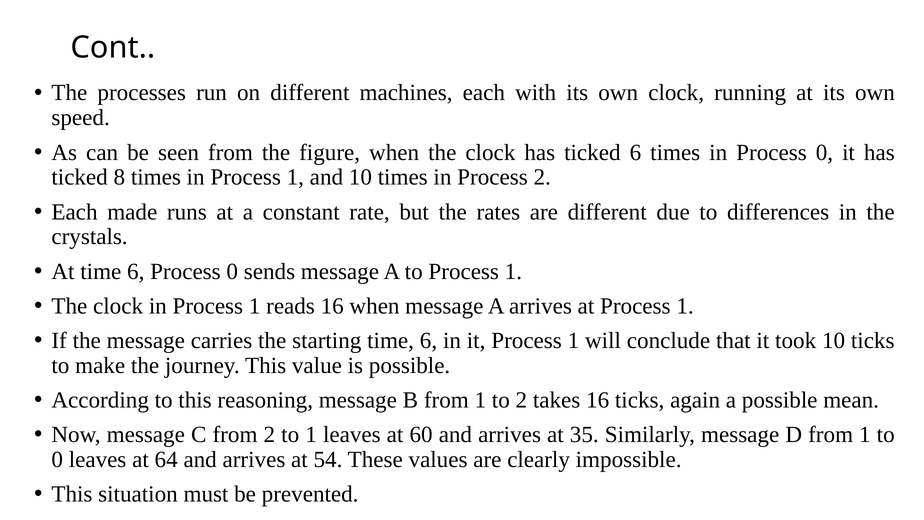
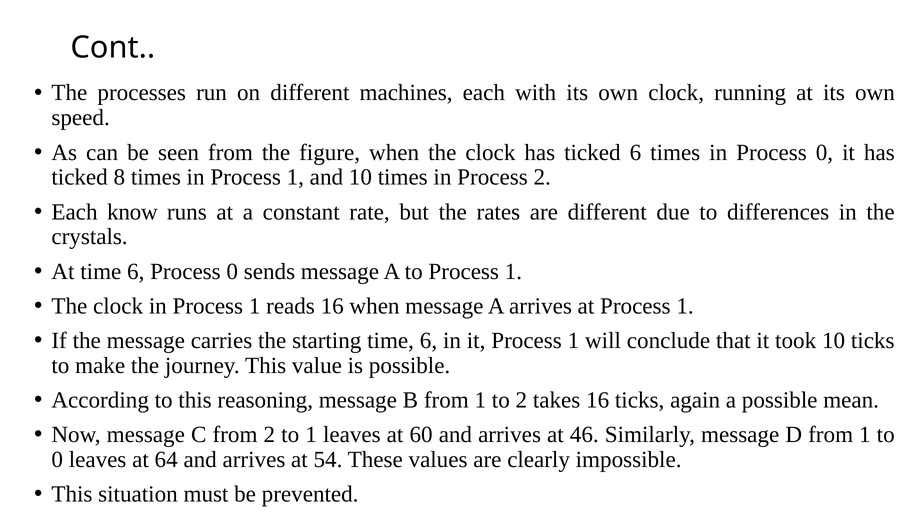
made: made -> know (132, 212)
35: 35 -> 46 (584, 435)
